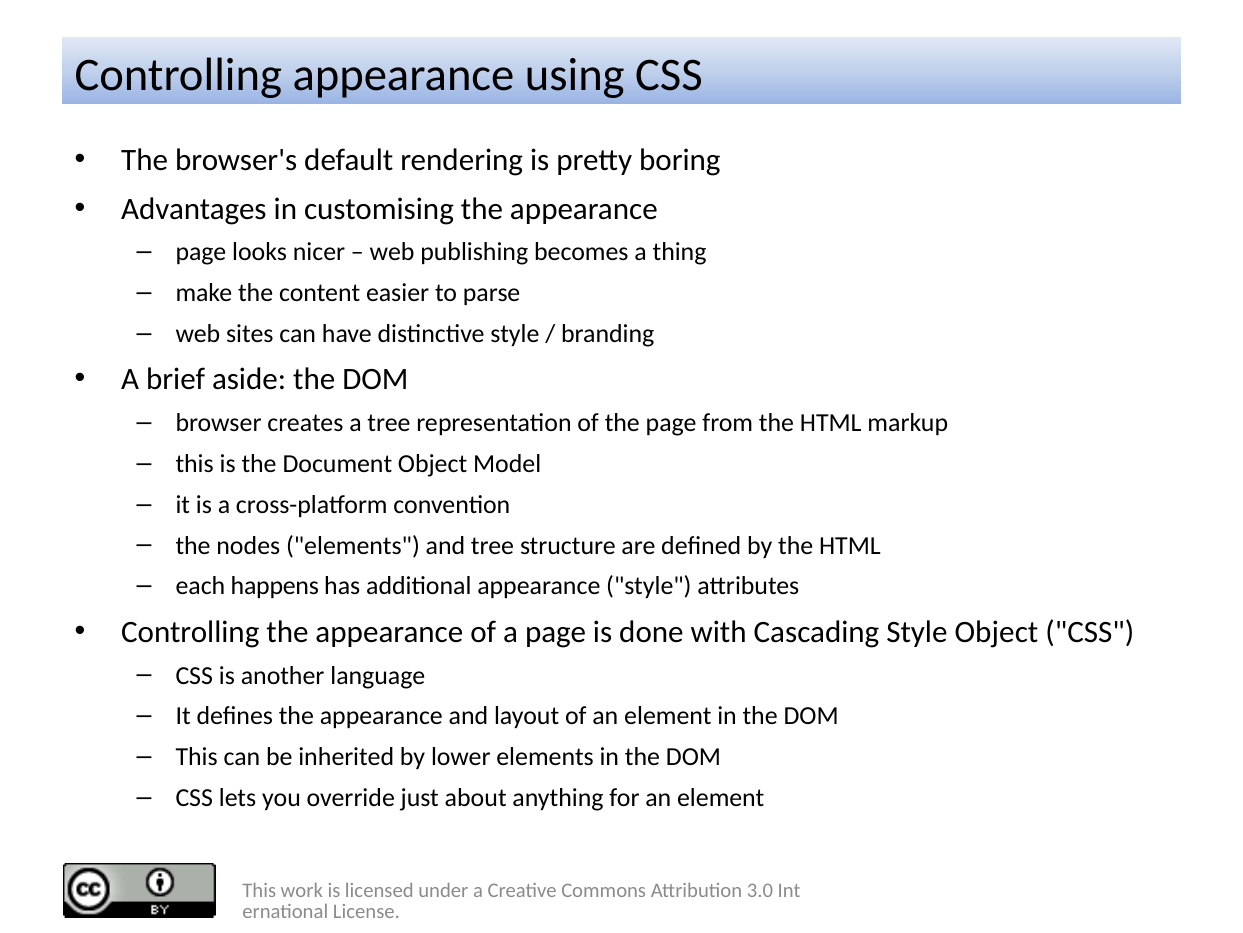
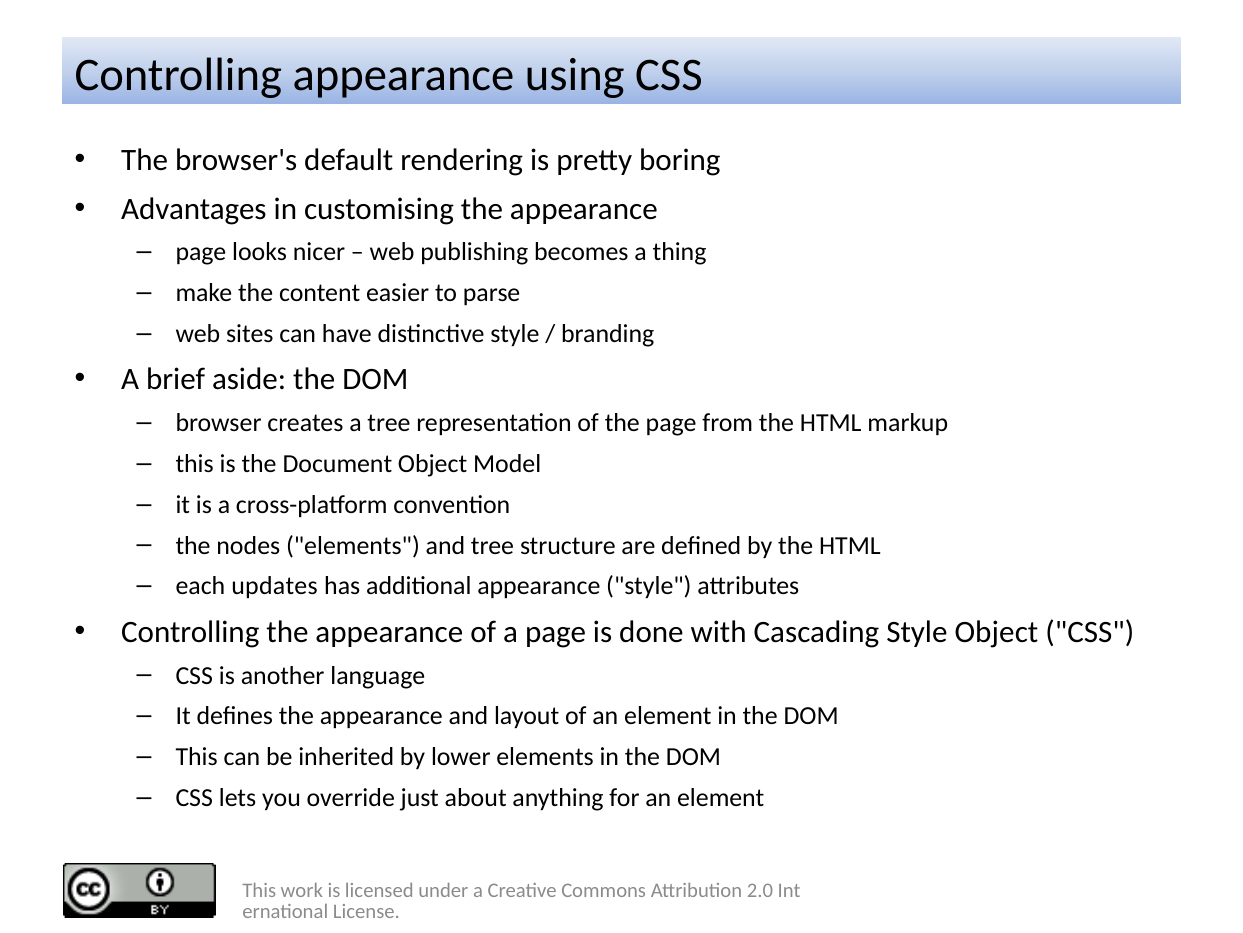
happens: happens -> updates (275, 586)
3.0: 3.0 -> 2.0 (760, 890)
